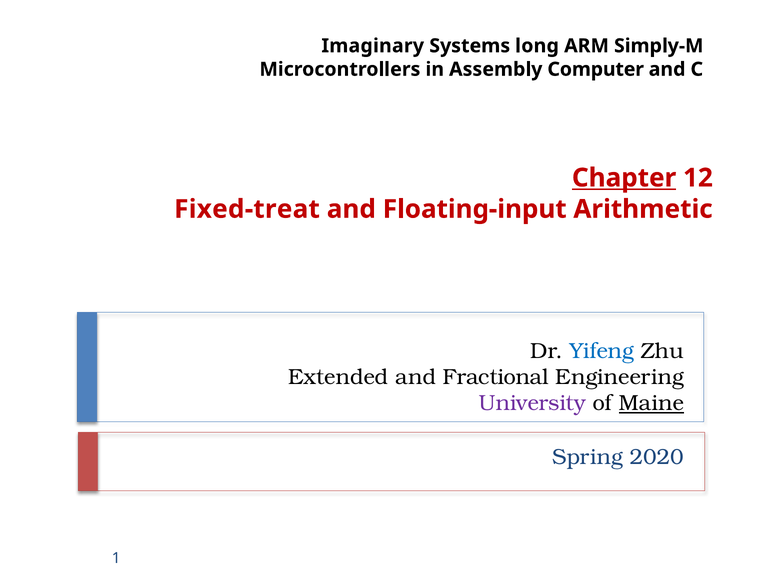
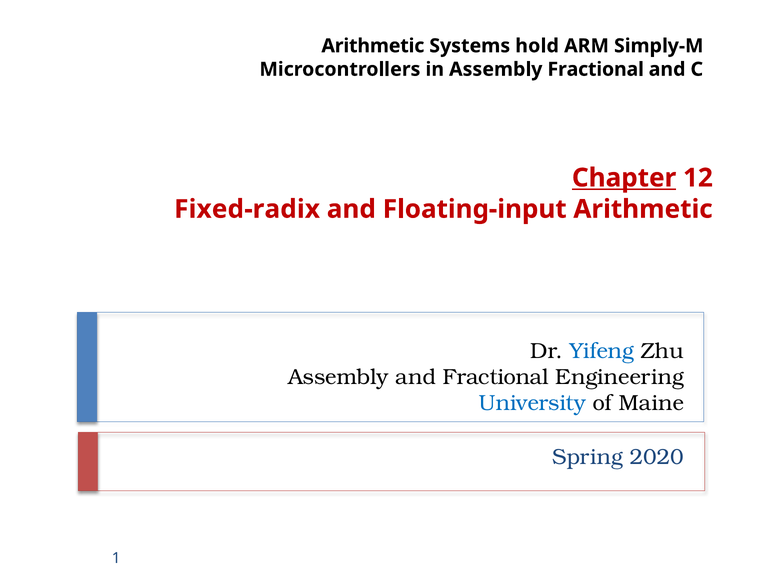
Imaginary: Imaginary -> Arithmetic (373, 46)
long: long -> hold (537, 46)
Assembly Computer: Computer -> Fractional (596, 69)
Fixed-treat: Fixed-treat -> Fixed-radix (247, 209)
Extended: Extended -> Assembly (338, 377)
University colour: purple -> blue (532, 403)
Maine underline: present -> none (651, 403)
